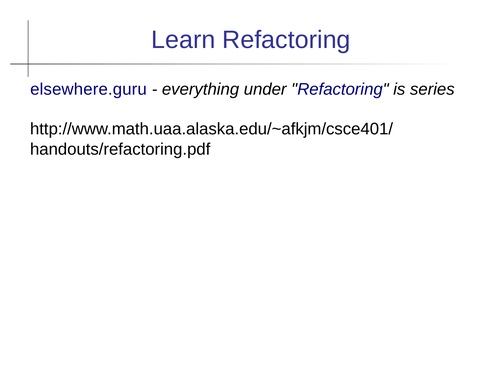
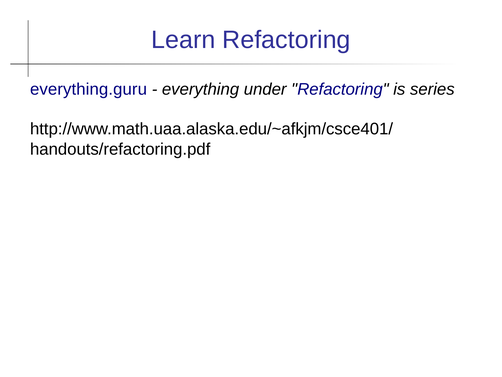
elsewhere.guru: elsewhere.guru -> everything.guru (89, 89)
